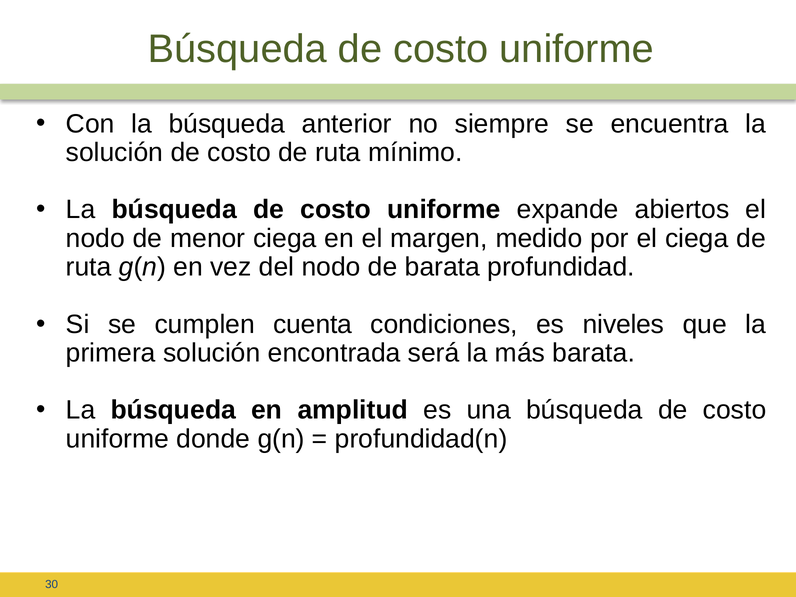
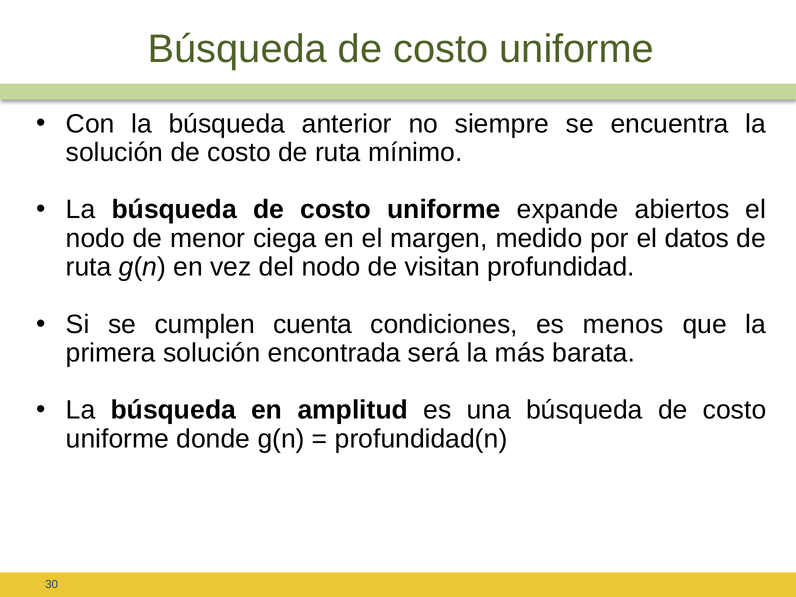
el ciega: ciega -> datos (697, 238)
de barata: barata -> visitan (442, 267)
niveles: niveles -> menos (623, 324)
